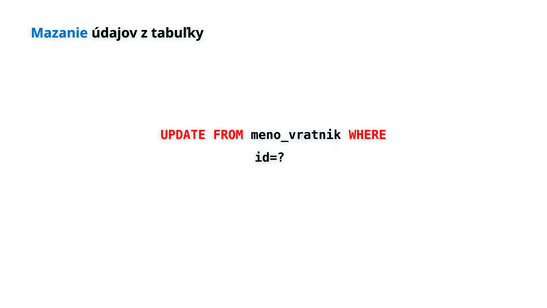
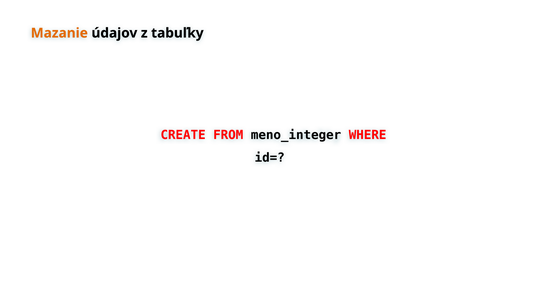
Mazanie colour: blue -> orange (59, 33)
UPDATE: UPDATE -> CREATE (183, 135)
meno_vratnik: meno_vratnik -> meno_integer (296, 135)
